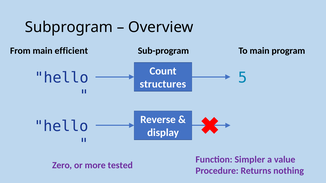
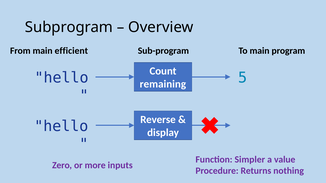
structures: structures -> remaining (163, 84)
tested: tested -> inputs (120, 166)
